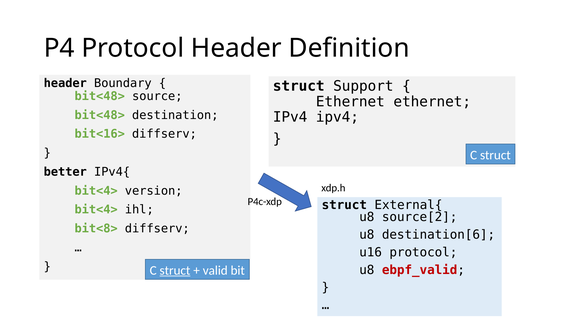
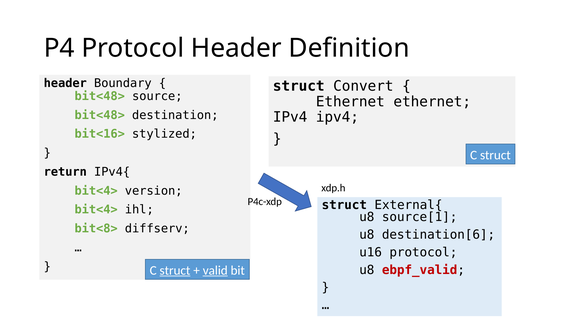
Support: Support -> Convert (363, 86)
bit<16> diffserv: diffserv -> stylized (164, 134)
better: better -> return (65, 171)
source[2: source[2 -> source[1 (420, 217)
valid underline: none -> present (215, 270)
